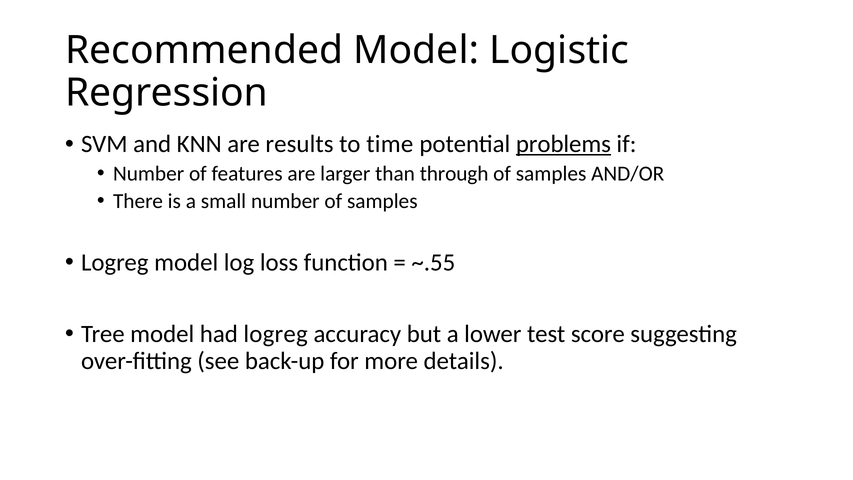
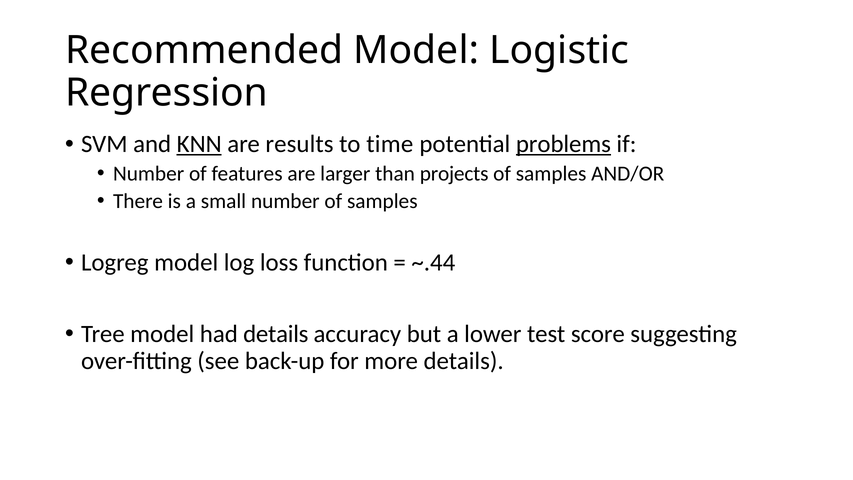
KNN underline: none -> present (199, 144)
through: through -> projects (454, 174)
~.55: ~.55 -> ~.44 (433, 262)
had logreg: logreg -> details (276, 334)
